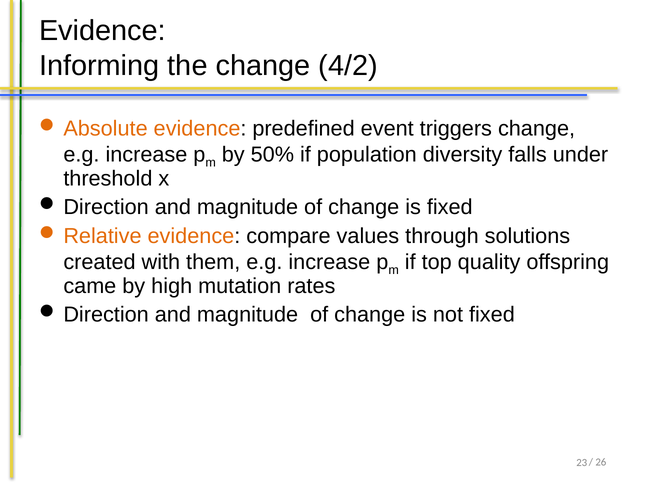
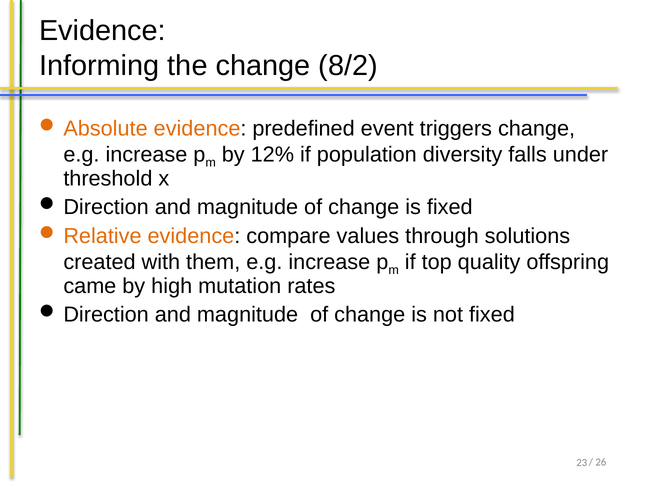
4/2: 4/2 -> 8/2 (348, 66)
50%: 50% -> 12% (272, 155)
